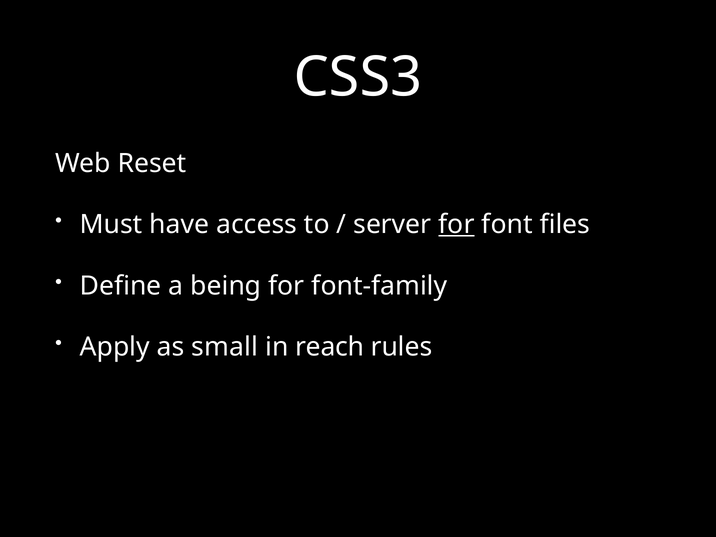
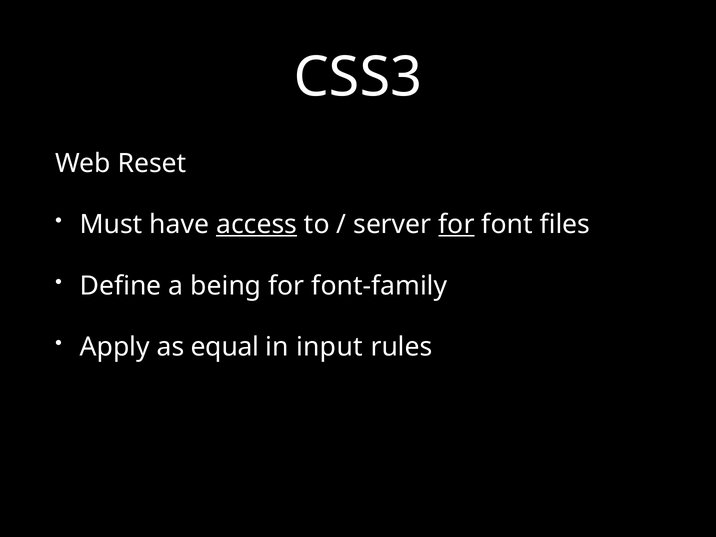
access underline: none -> present (257, 225)
small: small -> equal (225, 347)
reach: reach -> input (330, 347)
